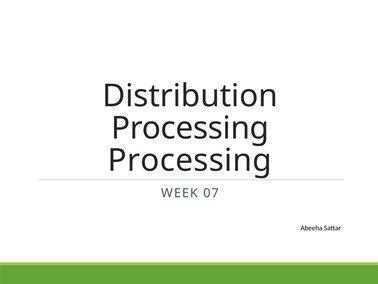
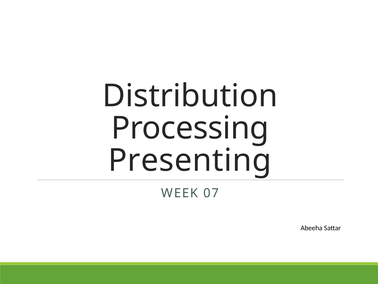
Processing: Processing -> Presenting (190, 160)
